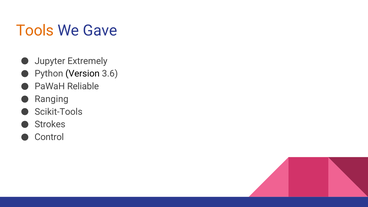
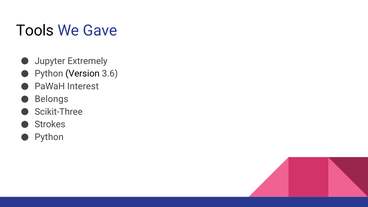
Tools colour: orange -> black (35, 30)
Reliable: Reliable -> Interest (83, 86)
Ranging: Ranging -> Belongs (52, 99)
Scikit-Tools: Scikit-Tools -> Scikit-Three (59, 112)
Control: Control -> Python (49, 137)
